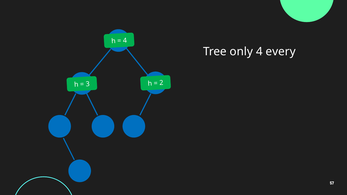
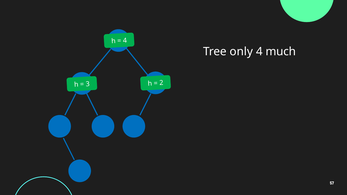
every: every -> much (281, 52)
